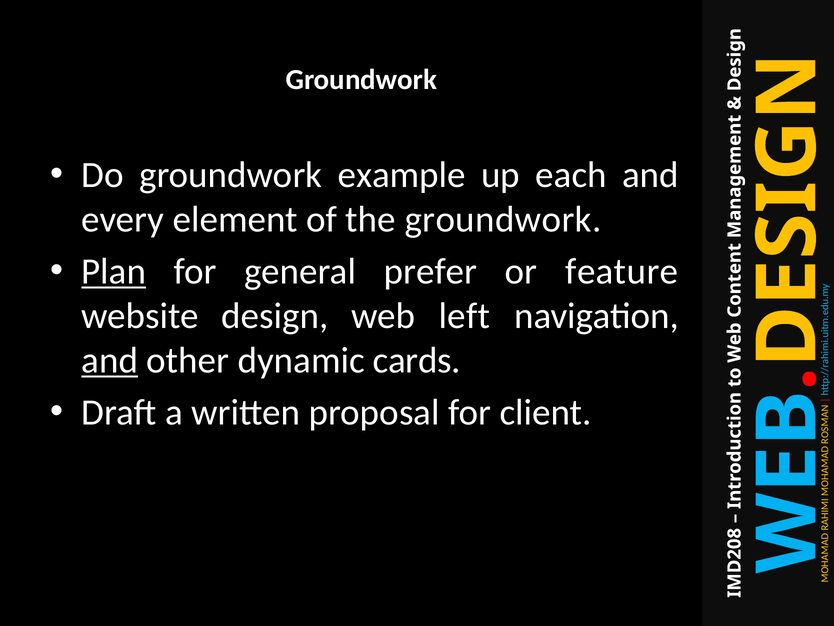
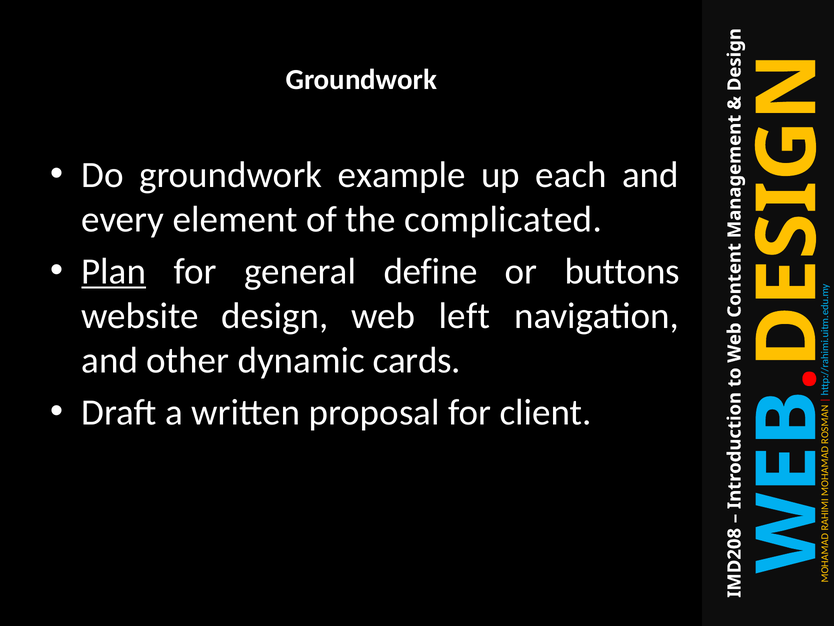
the groundwork: groundwork -> complicated (503, 219)
prefer: prefer -> define (431, 271)
feature: feature -> buttons (622, 271)
and underline: present -> none (110, 360)
